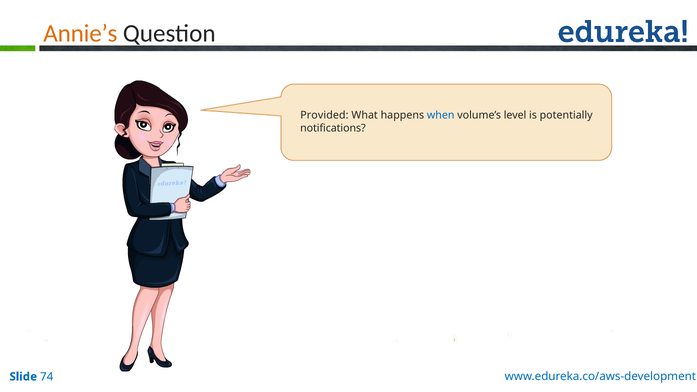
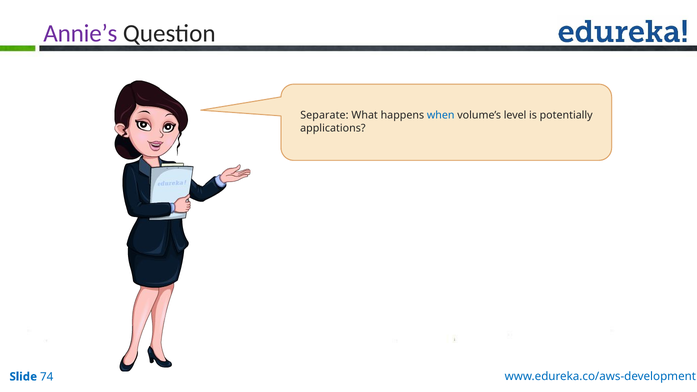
Annie’s colour: orange -> purple (80, 33)
Provided: Provided -> Separate (324, 115)
notifications: notifications -> applications (333, 128)
